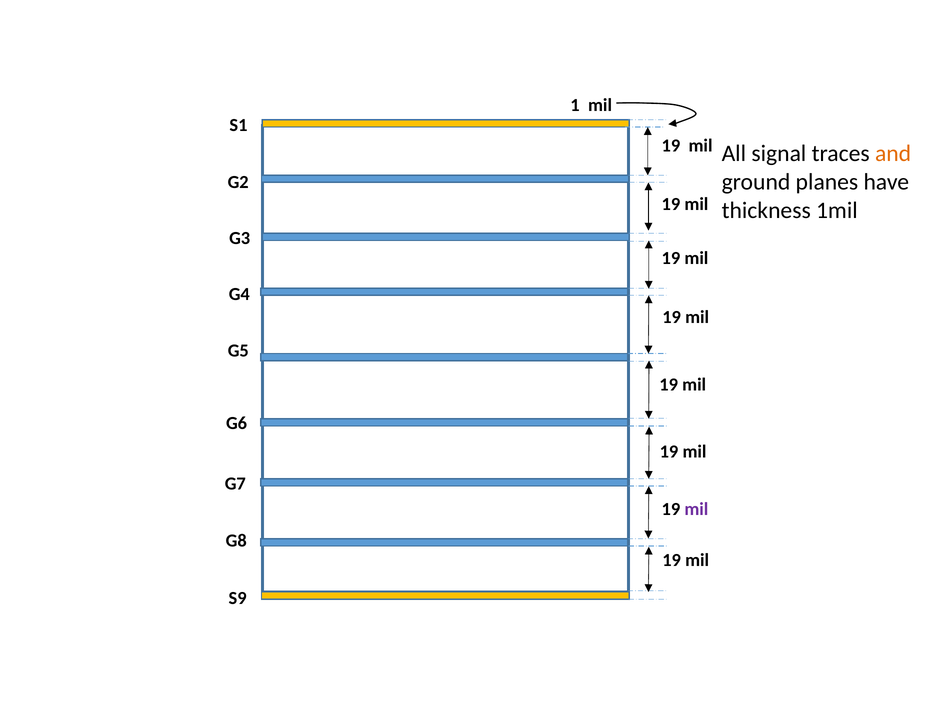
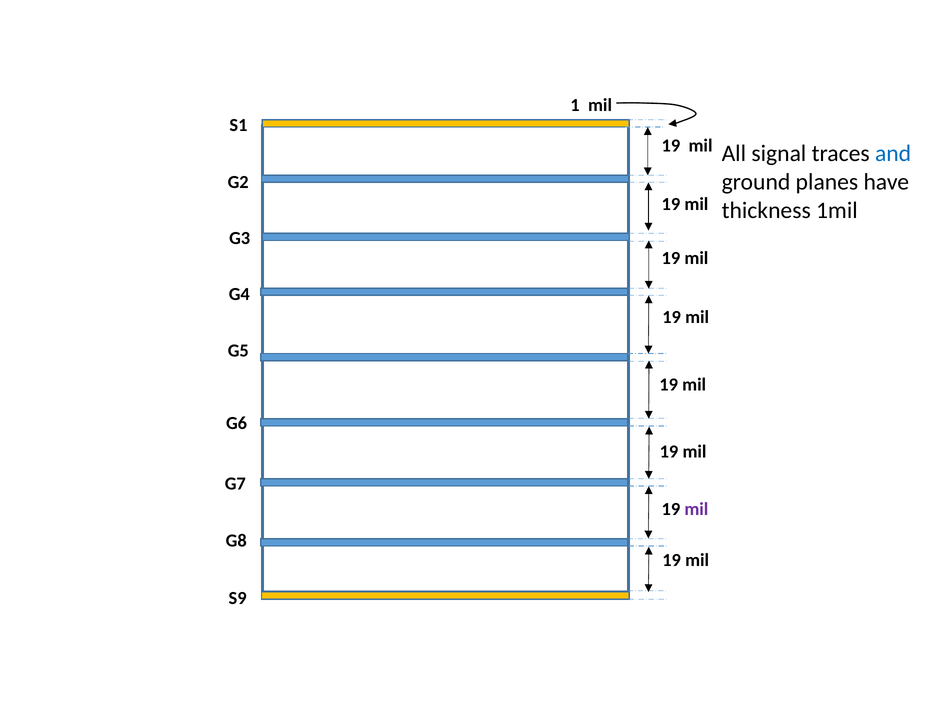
and colour: orange -> blue (893, 154)
